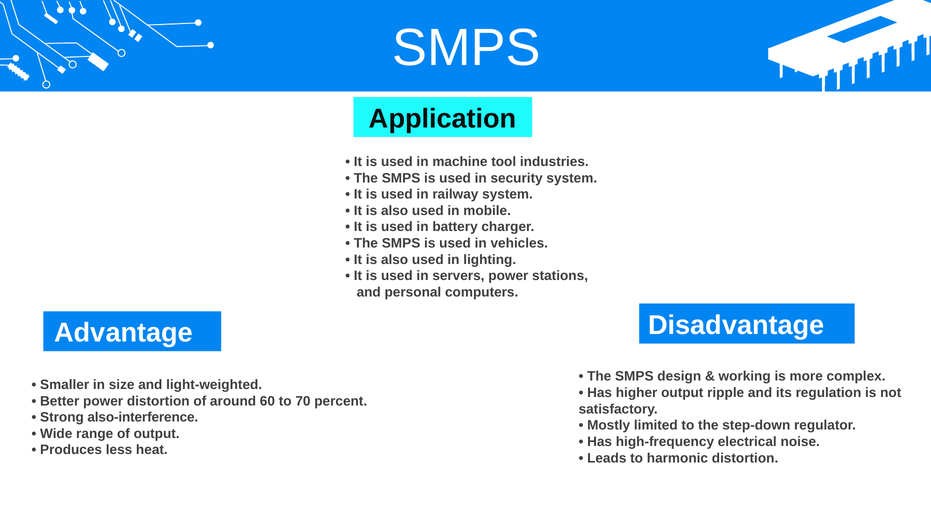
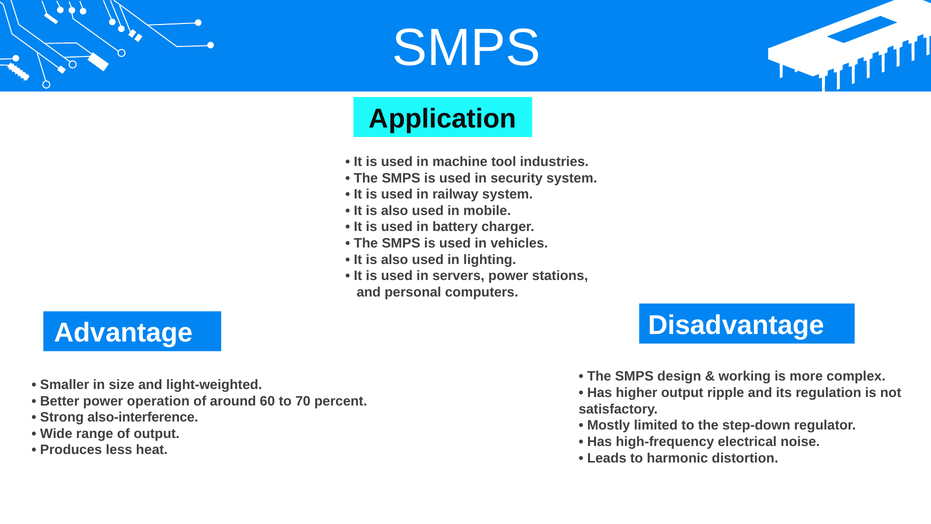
power distortion: distortion -> operation (158, 401)
